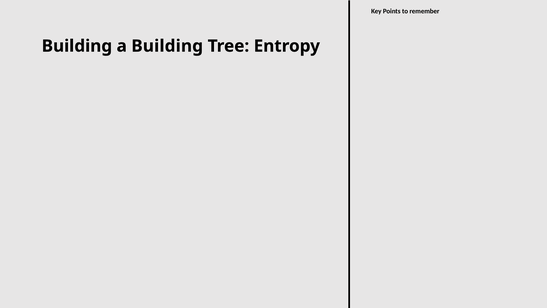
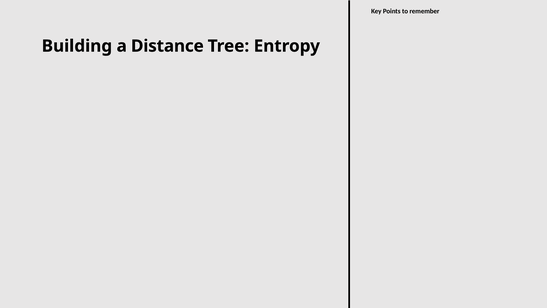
a Building: Building -> Distance (167, 46)
